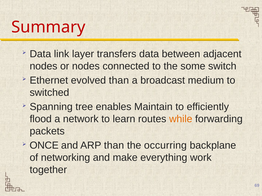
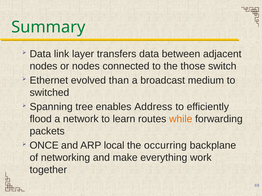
Summary colour: red -> green (48, 27)
some: some -> those (193, 66)
Maintain: Maintain -> Address (153, 107)
ARP than: than -> local (114, 146)
